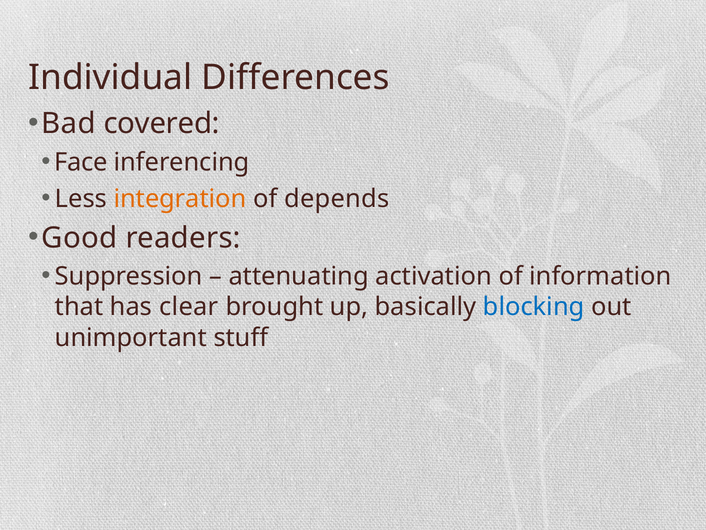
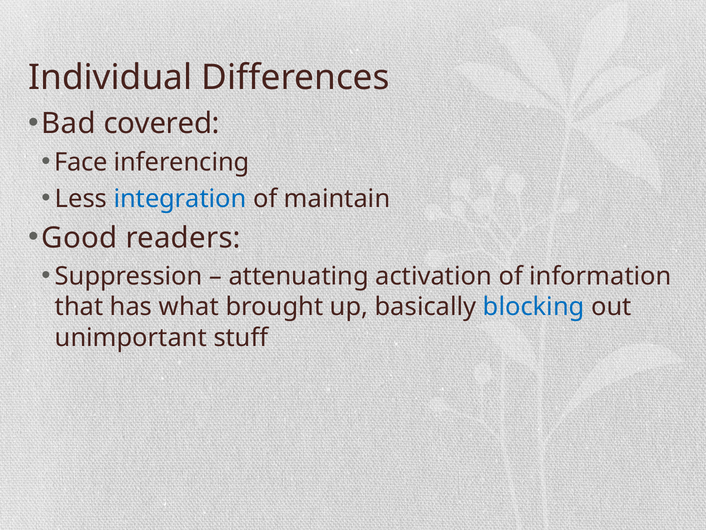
integration colour: orange -> blue (180, 199)
depends: depends -> maintain (337, 199)
clear: clear -> what (189, 307)
